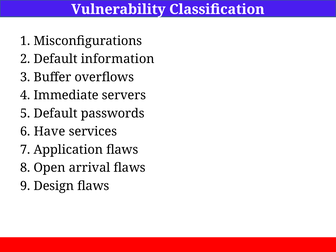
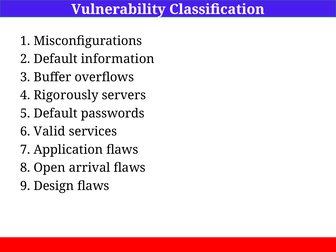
Immediate: Immediate -> Rigorously (66, 95)
Have: Have -> Valid (50, 132)
